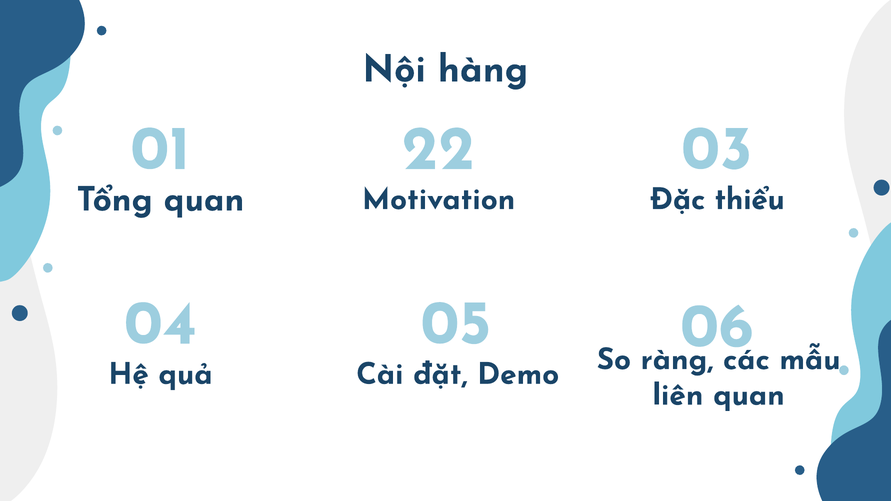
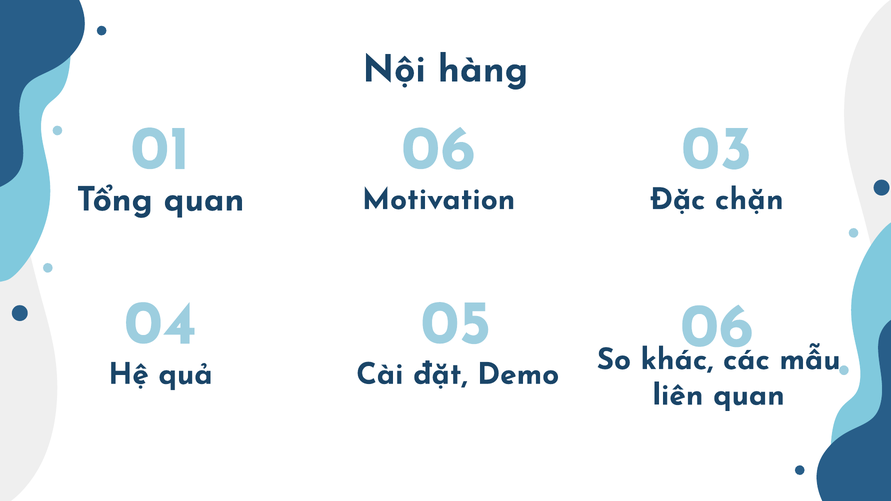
01 22: 22 -> 06 (438, 149)
thiểu: thiểu -> chặn (749, 199)
ràng: ràng -> khác (677, 359)
